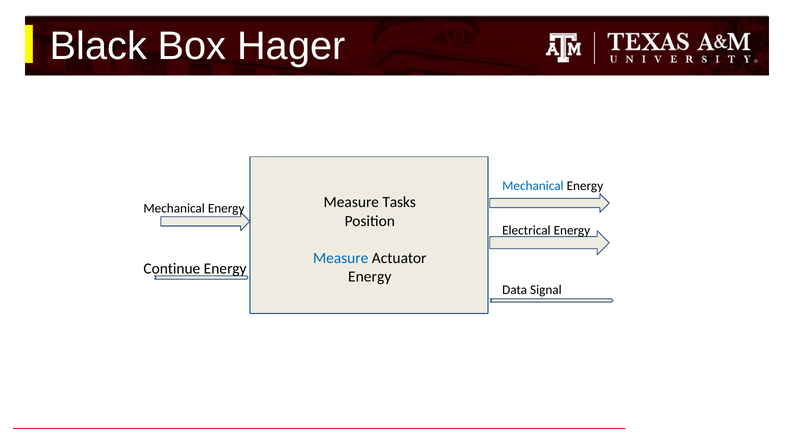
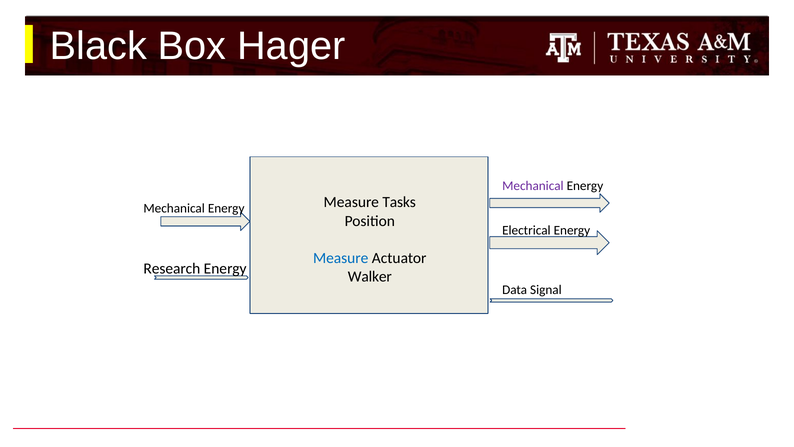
Mechanical colour: blue -> purple (533, 186)
Continue: Continue -> Research (172, 268)
Energy: Energy -> Walker (370, 276)
